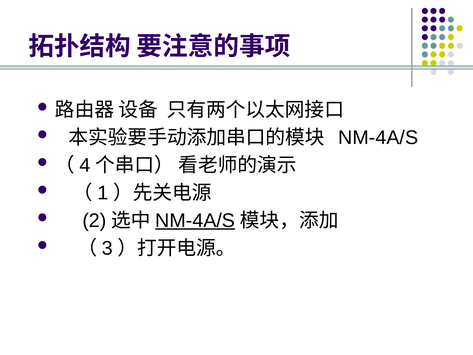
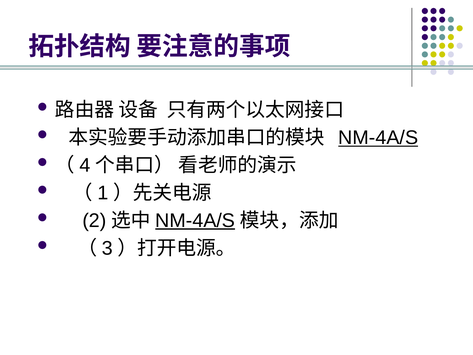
NM-4A/S underline: none -> present (378, 138)
